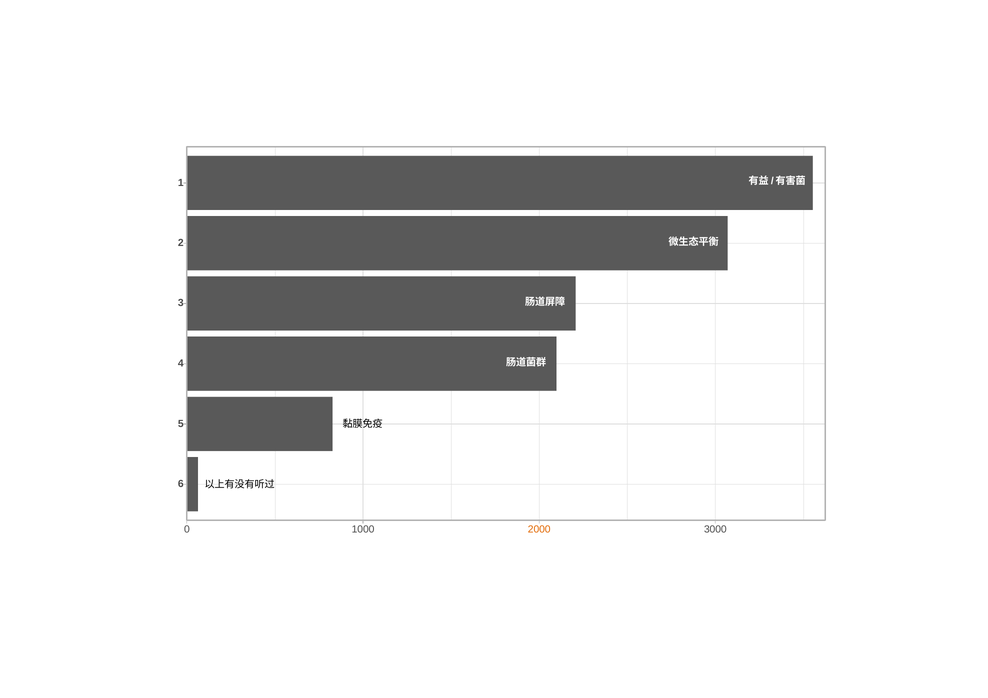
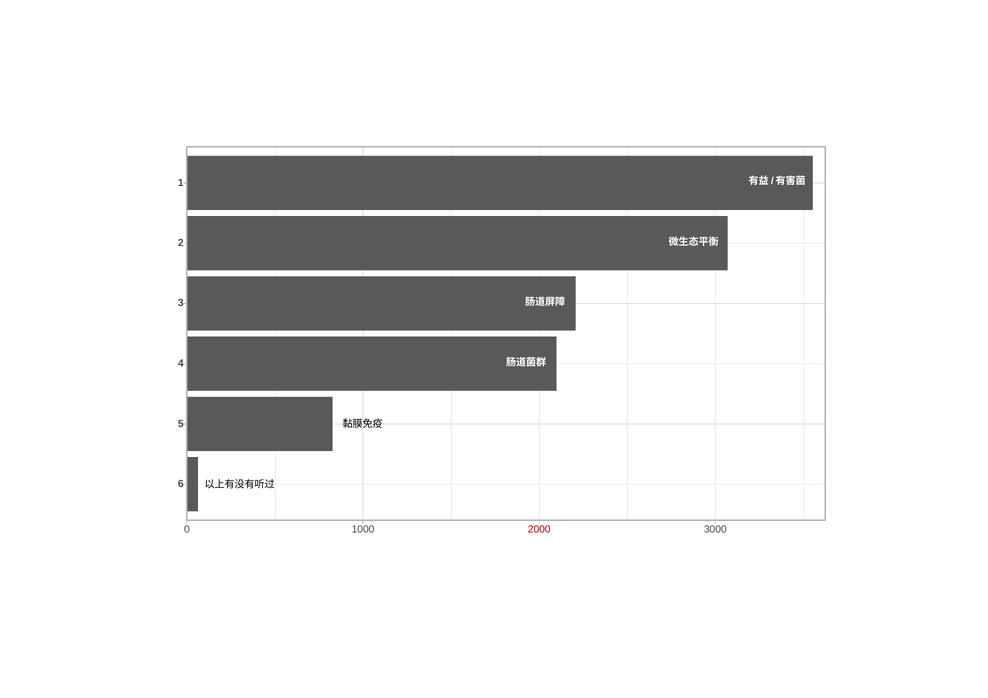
2000 colour: orange -> red (539, 530)
